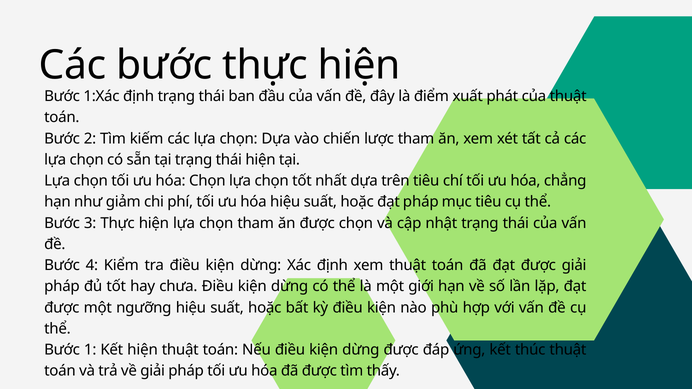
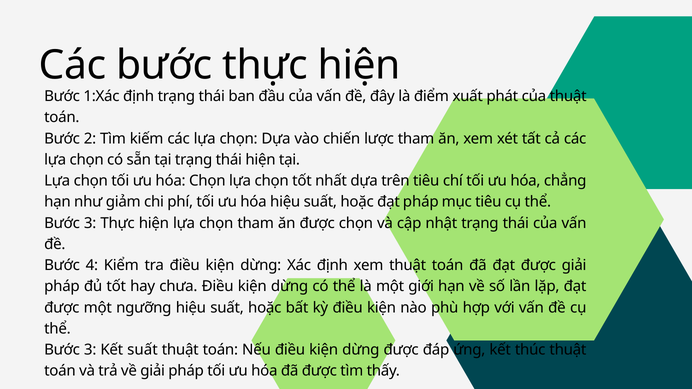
1: 1 -> 3 (90, 350)
Kết hiện: hiện -> suất (142, 350)
